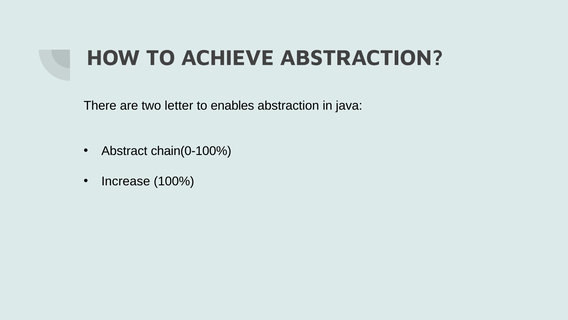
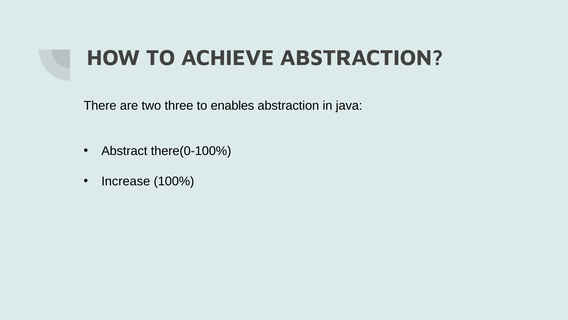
letter: letter -> three (179, 105)
chain(0-100%: chain(0-100% -> there(0-100% (191, 151)
